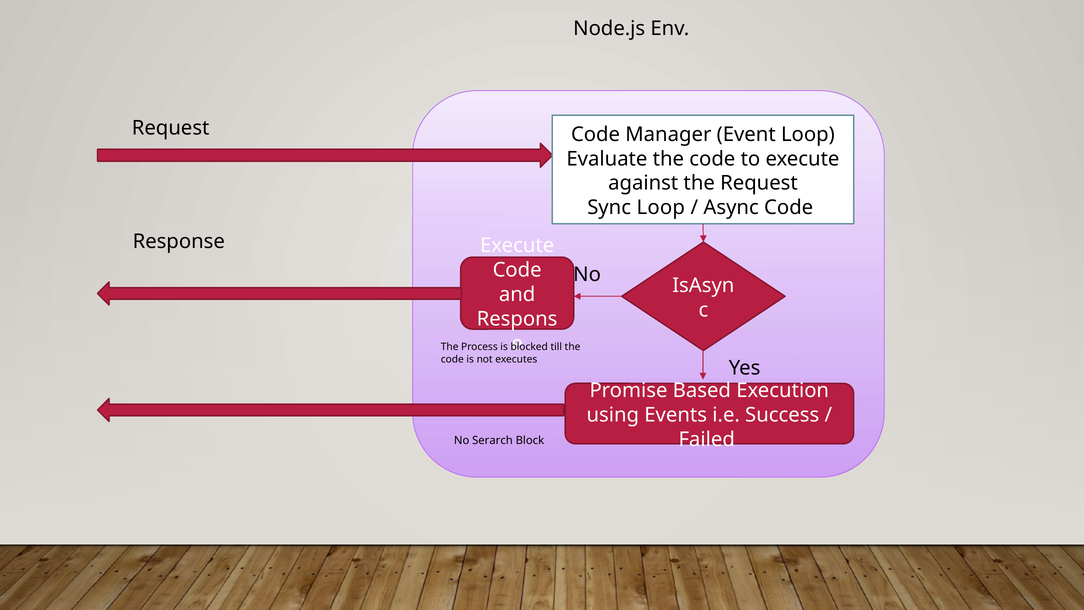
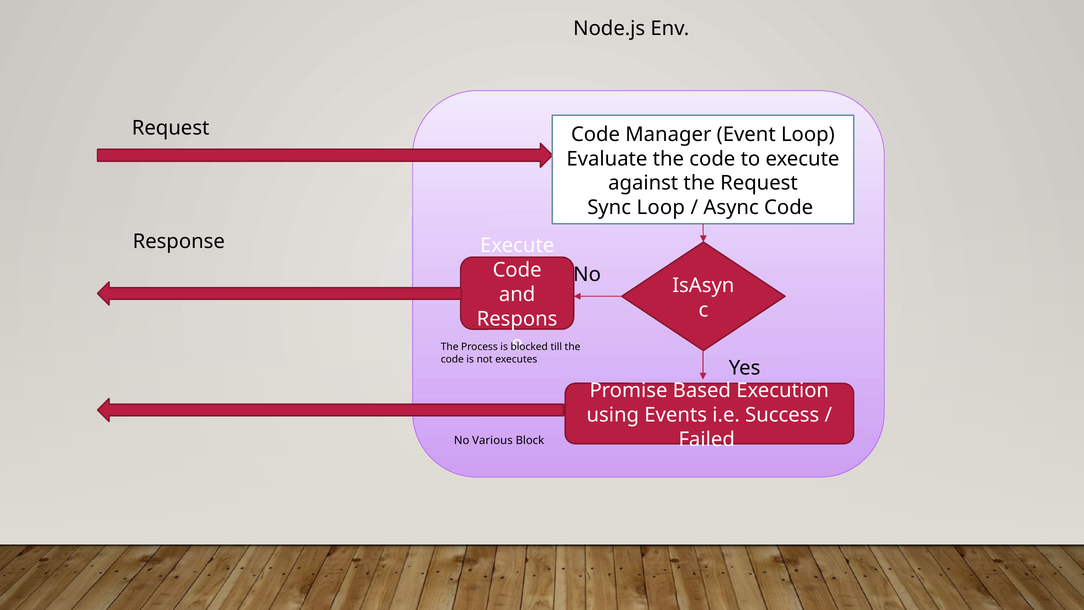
Serarch: Serarch -> Various (492, 441)
